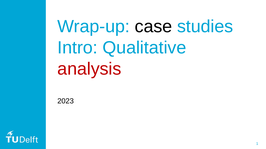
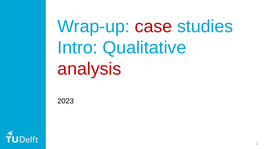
case colour: black -> red (153, 27)
